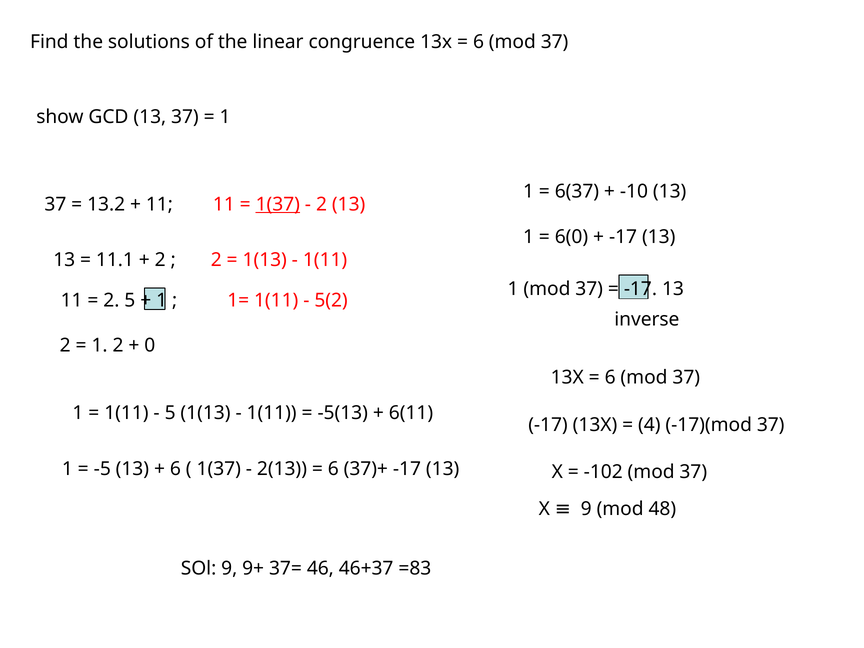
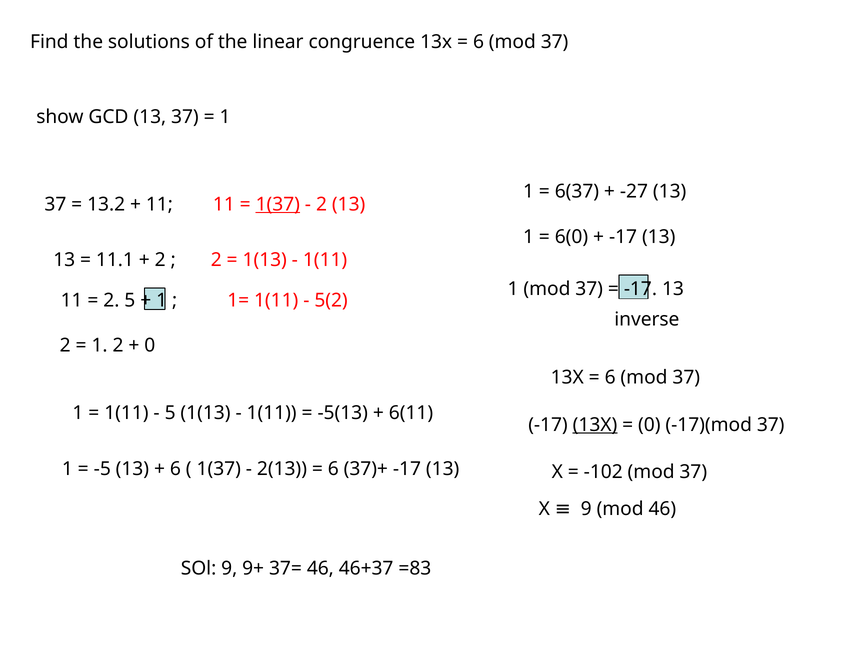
-10: -10 -> -27 (634, 192)
13X underline: none -> present (595, 425)
4: 4 -> 0 (649, 425)
mod 48: 48 -> 46 (662, 509)
